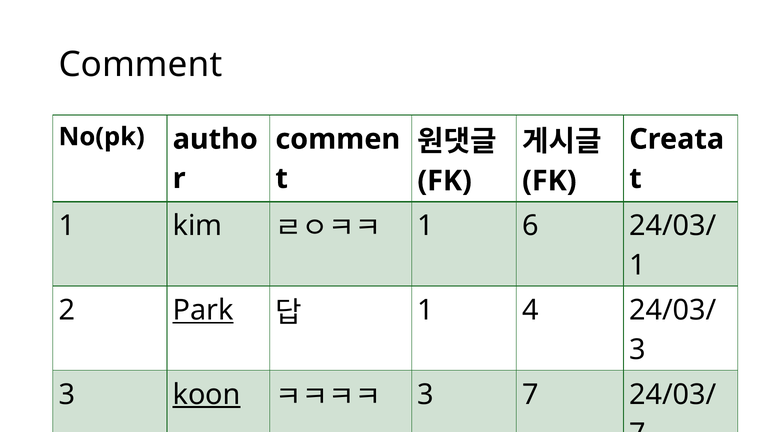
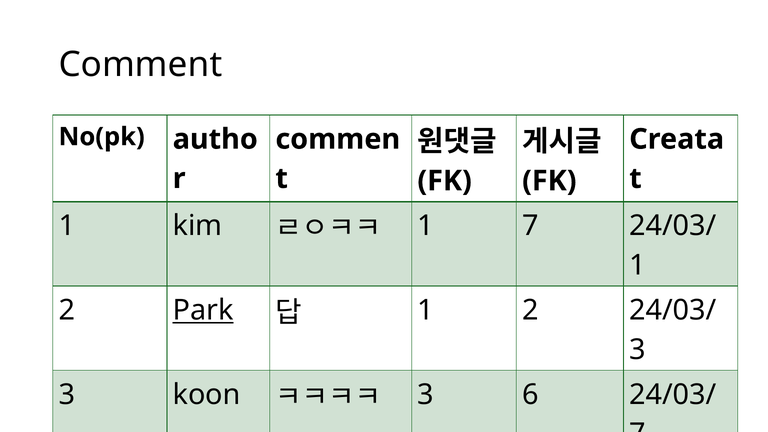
1 6: 6 -> 7 (530, 226)
4: 4 -> 2 (530, 310)
koon underline: present -> none (207, 395)
3 7: 7 -> 6 (530, 395)
